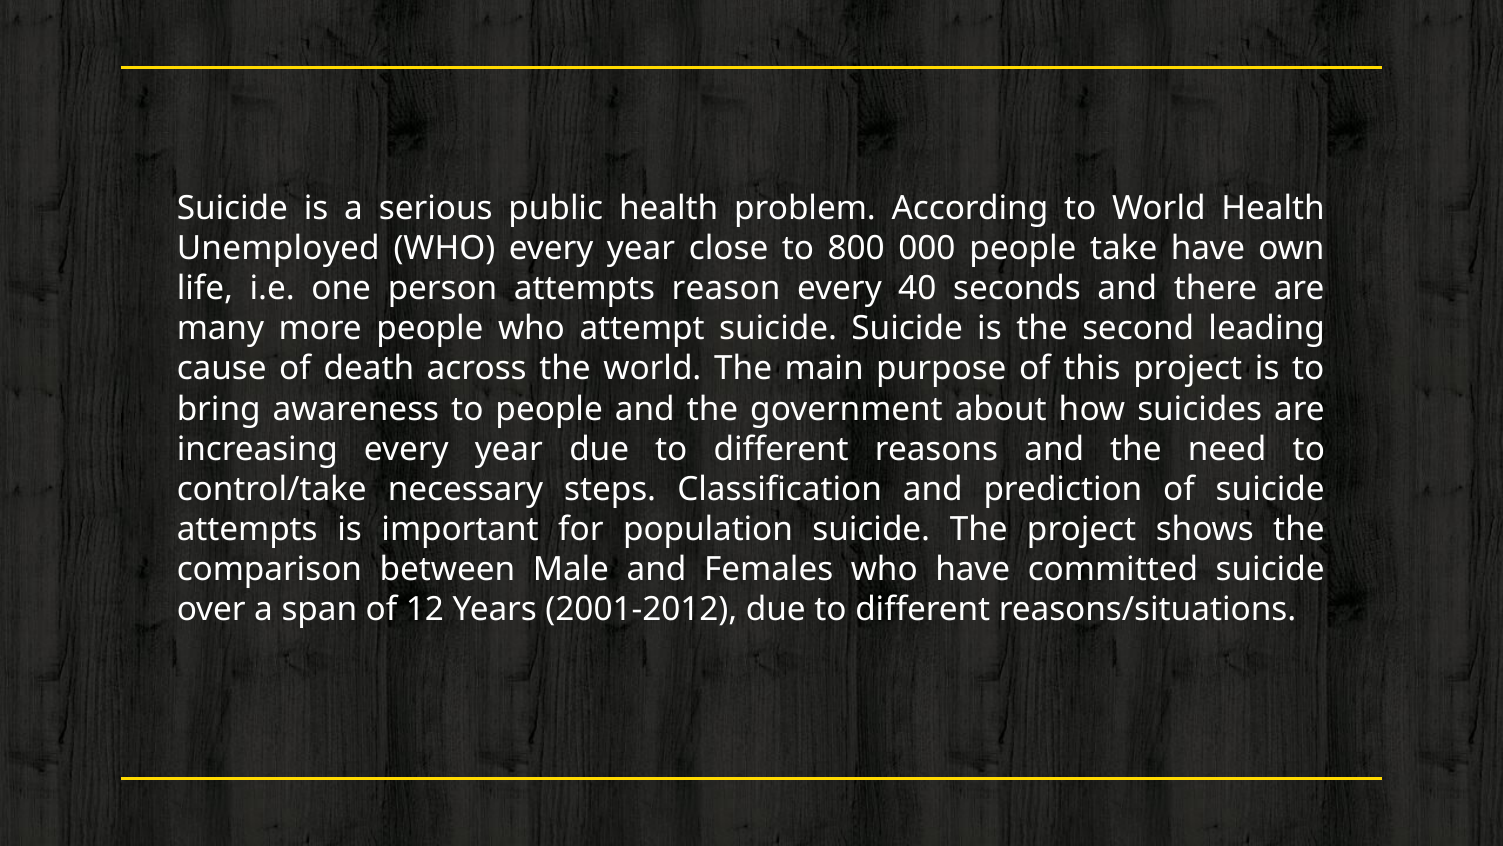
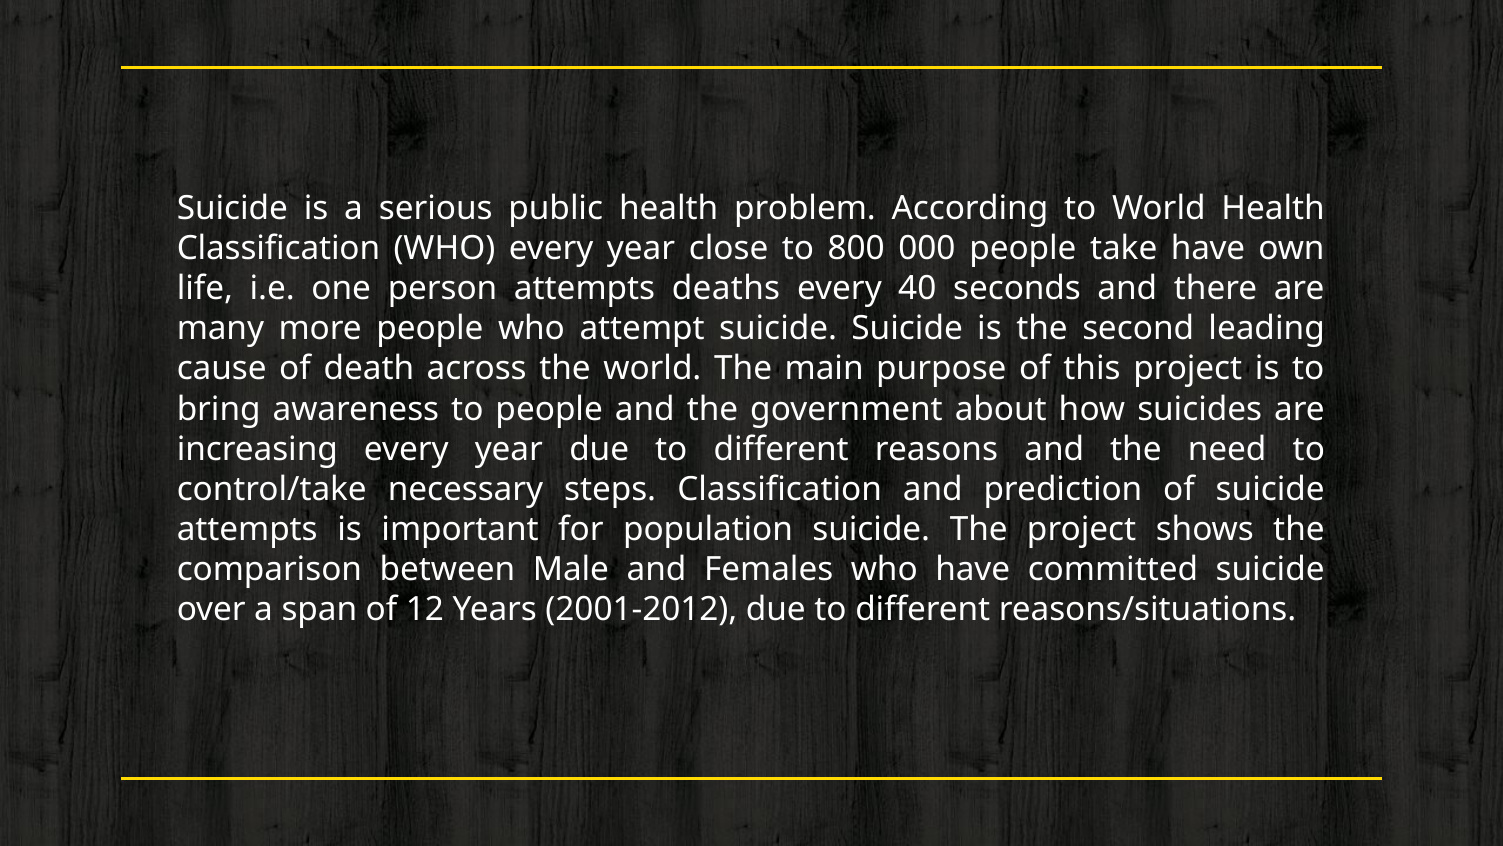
Unemployed: Unemployed -> Classification (278, 249)
reason: reason -> deaths (726, 289)
